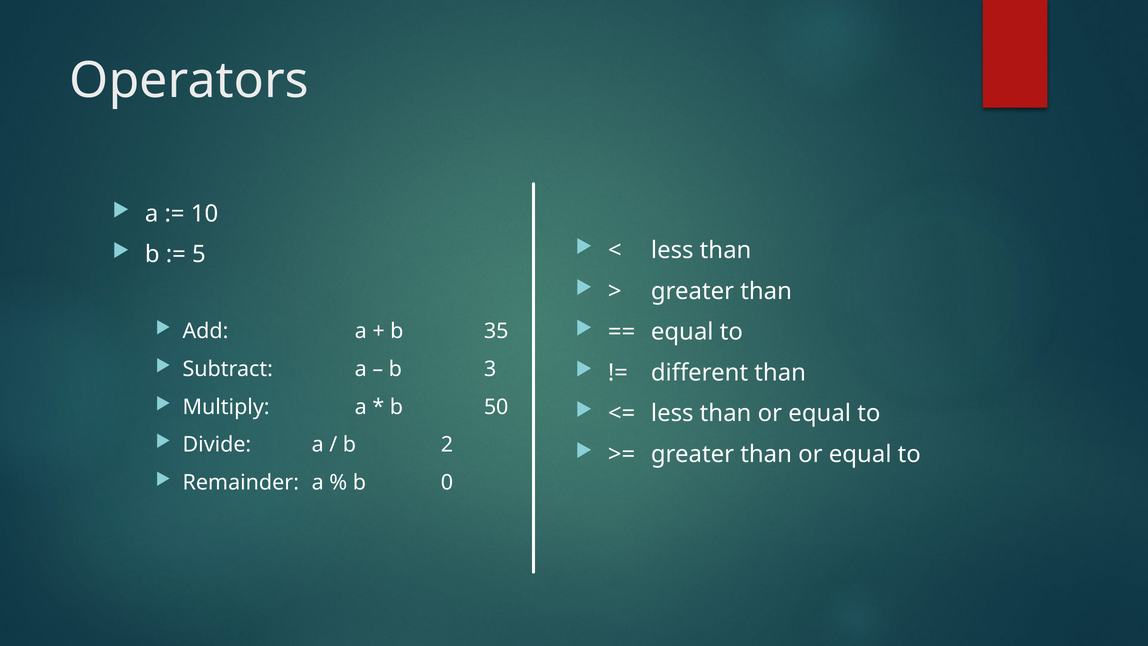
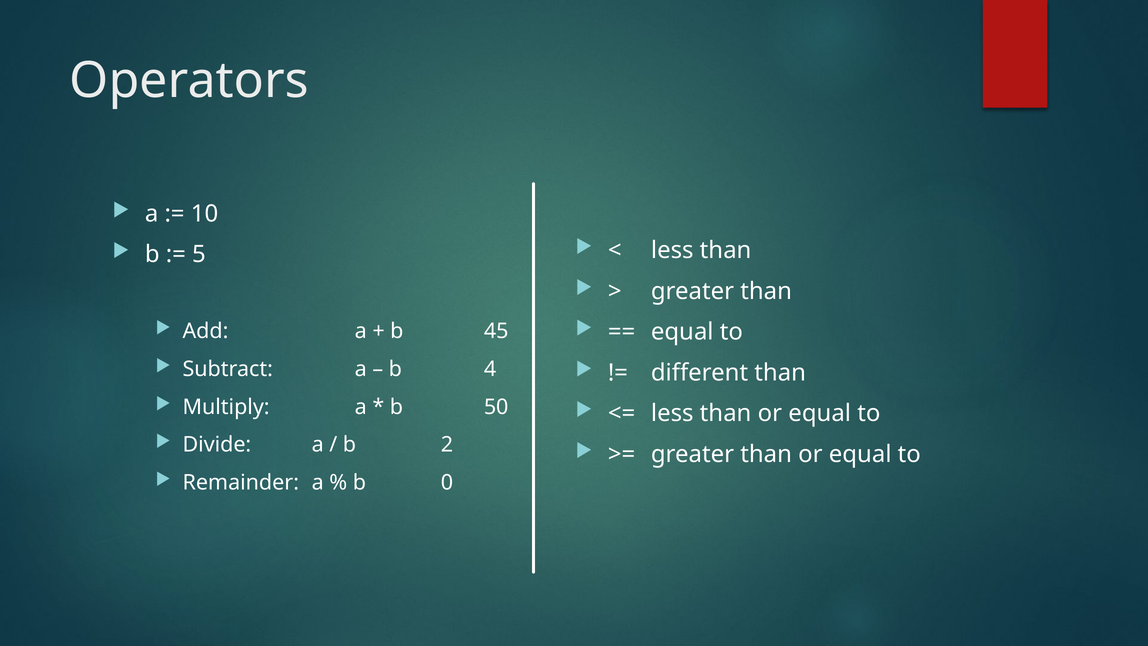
35: 35 -> 45 (496, 331)
3: 3 -> 4 (490, 369)
